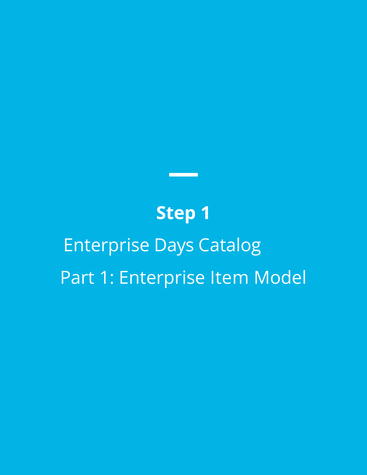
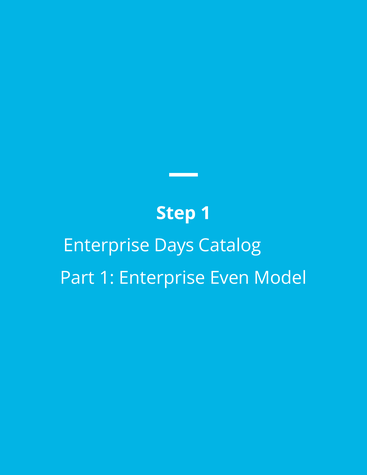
Item: Item -> Even (230, 278)
